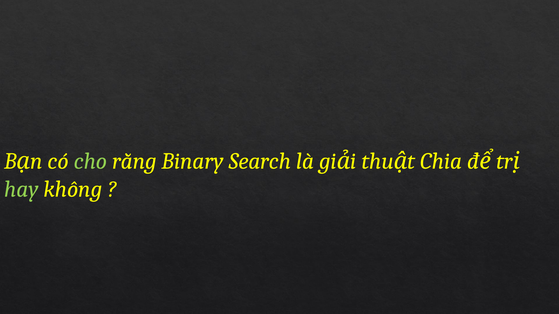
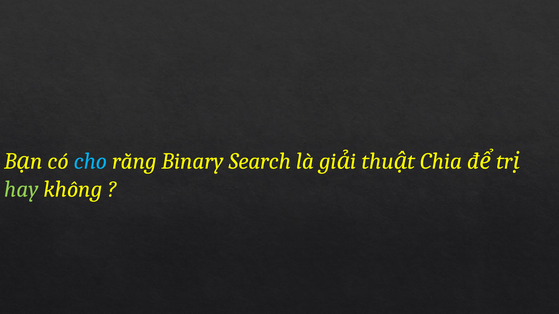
cho colour: light green -> light blue (90, 161)
